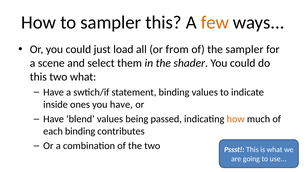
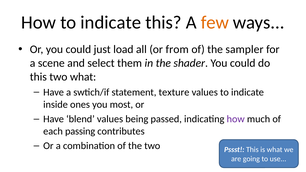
How to sampler: sampler -> indicate (111, 23)
statement binding: binding -> texture (174, 92)
you have: have -> most (121, 105)
how colour: orange -> purple (236, 119)
each binding: binding -> passing (80, 131)
